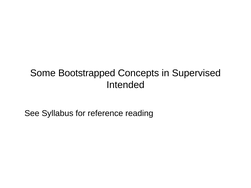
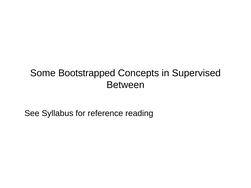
Intended: Intended -> Between (126, 85)
